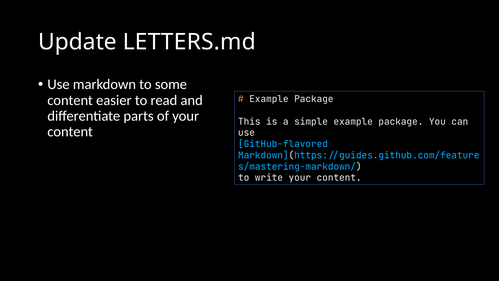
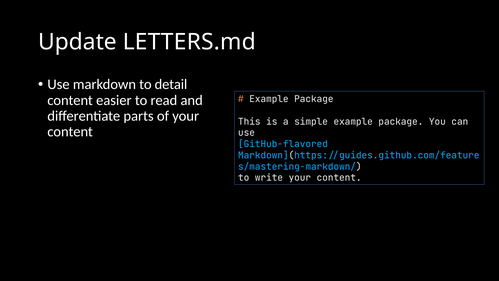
some: some -> detail (171, 84)
